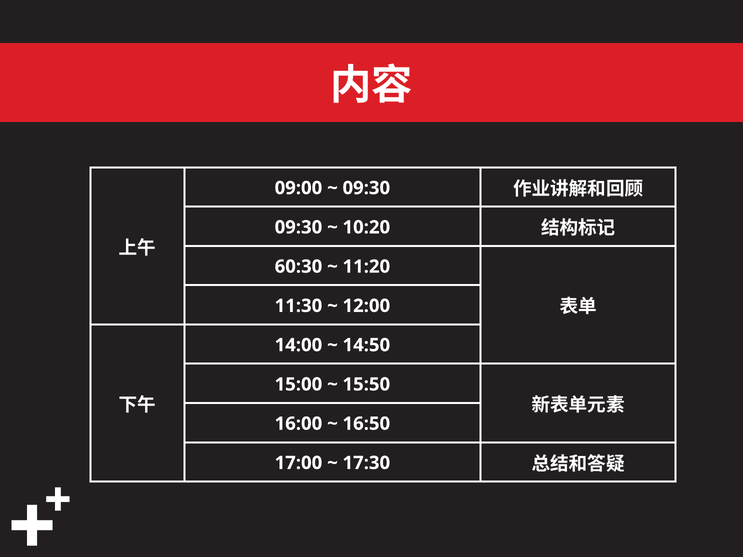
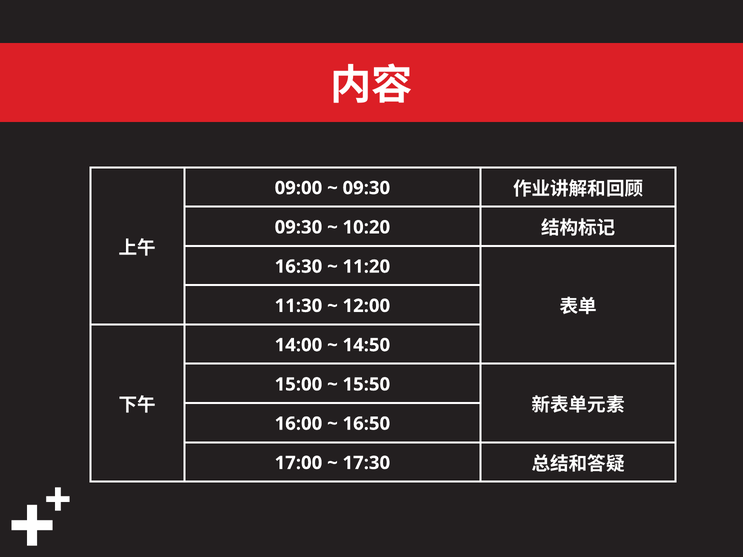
60:30: 60:30 -> 16:30 (298, 267)
